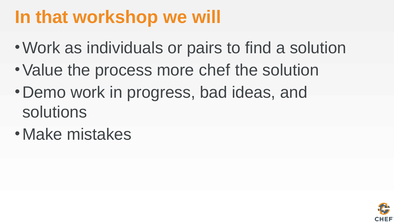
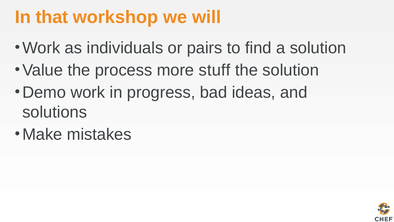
chef: chef -> stuff (215, 70)
